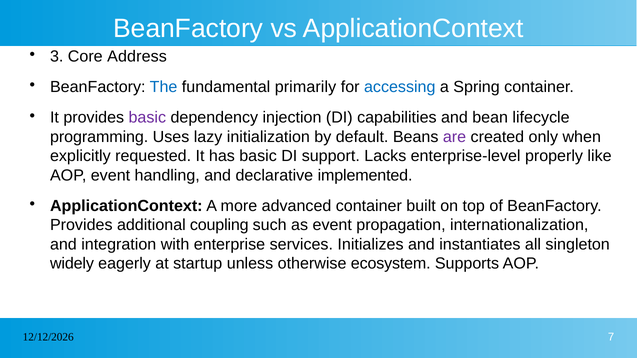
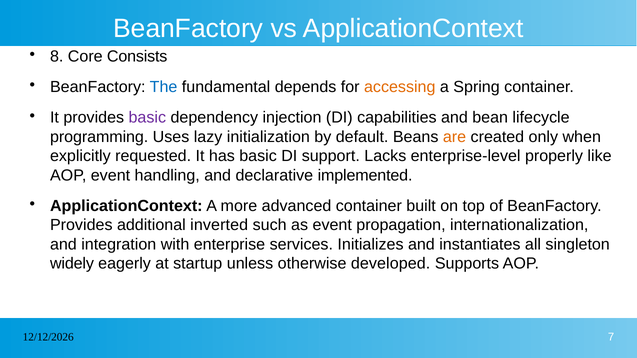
3: 3 -> 8 (57, 56)
Address: Address -> Consists (137, 56)
primarily: primarily -> depends (306, 87)
accessing colour: blue -> orange (400, 87)
are colour: purple -> orange (455, 137)
coupling: coupling -> inverted (219, 225)
ecosystem: ecosystem -> developed (391, 264)
